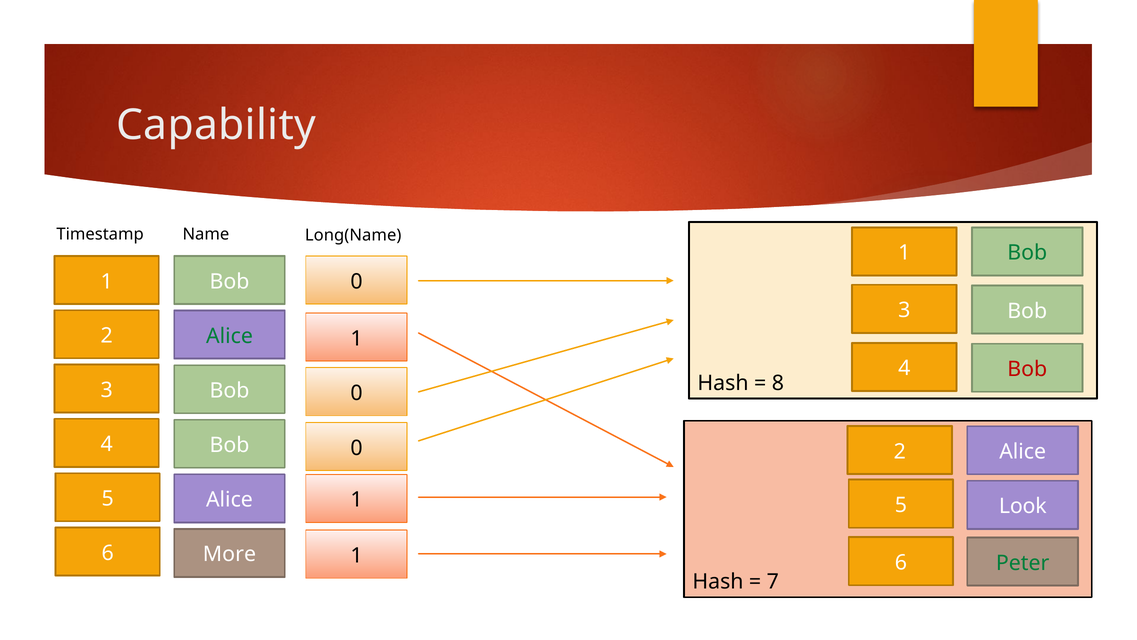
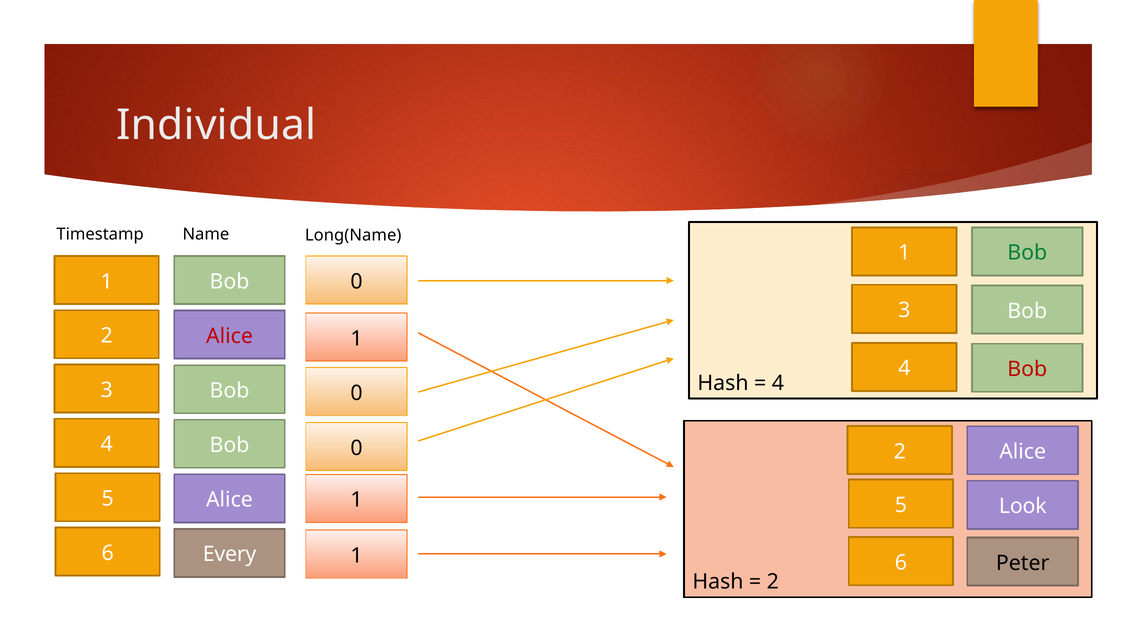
Capability: Capability -> Individual (216, 125)
Alice colour: green -> red (230, 336)
8: 8 -> 4 (778, 383)
More: More -> Every (230, 554)
Peter colour: green -> black (1023, 563)
7: 7 -> 2 (773, 581)
